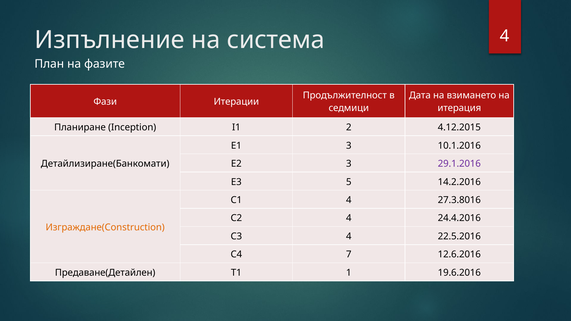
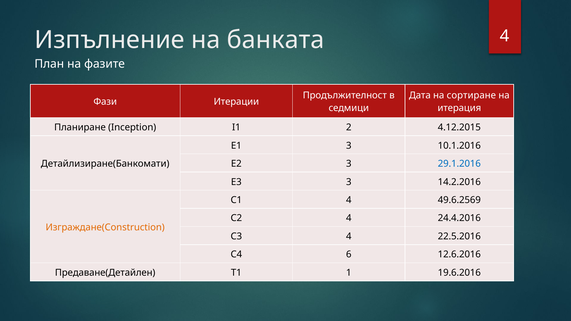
система: система -> банката (276, 40)
взимането: взимането -> сортиране (471, 95)
29.1.2016 colour: purple -> blue (459, 164)
E3 5: 5 -> 3 (349, 182)
27.3.8016: 27.3.8016 -> 49.6.2569 (459, 200)
7: 7 -> 6 (349, 255)
